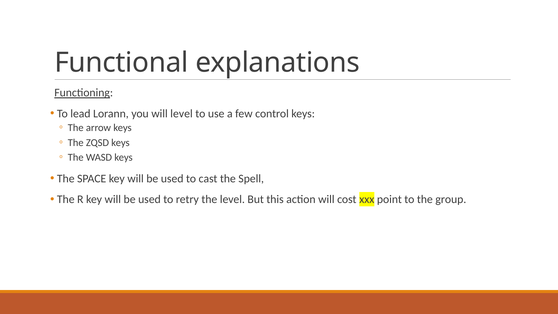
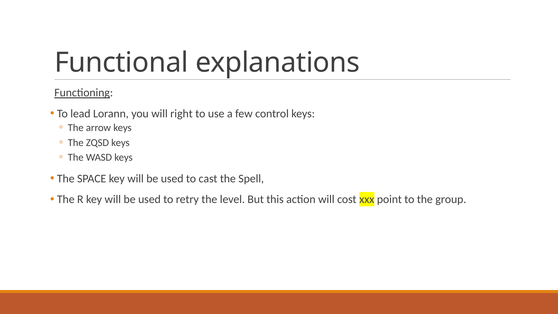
will level: level -> right (181, 113)
